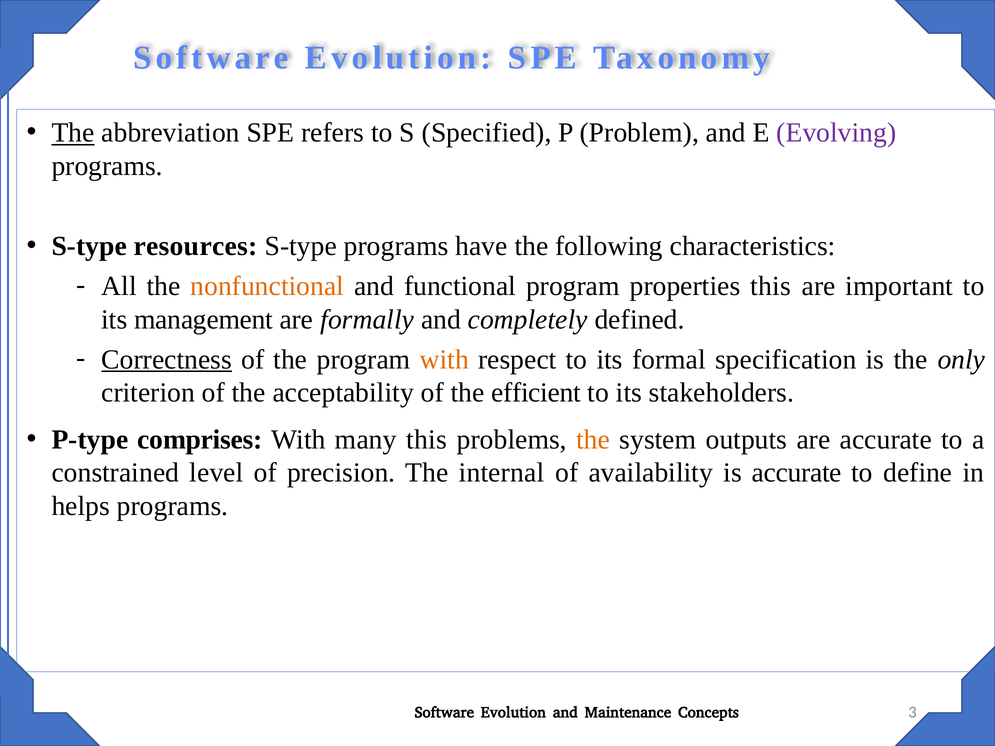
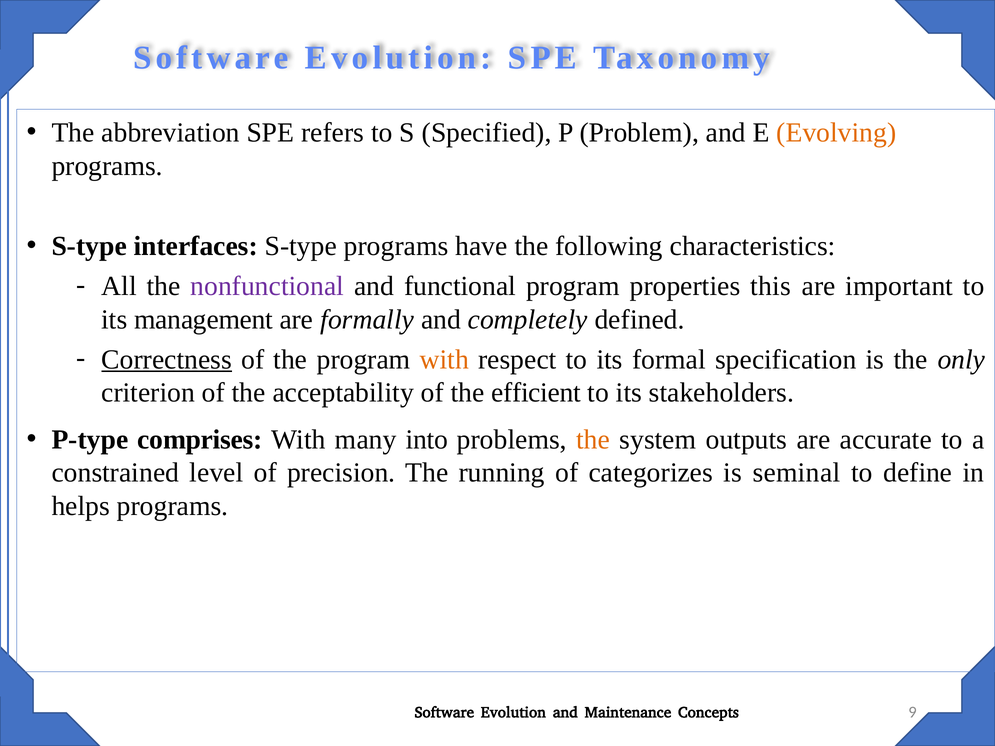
The underline: present -> none (73, 133)
Evolving colour: purple -> orange (836, 133)
resources: resources -> interfaces (196, 246)
nonfunctional colour: orange -> purple (267, 286)
many this: this -> into (427, 440)
internal: internal -> running (502, 473)
availability: availability -> categorizes (651, 473)
is accurate: accurate -> seminal (796, 473)
3: 3 -> 9 (913, 712)
